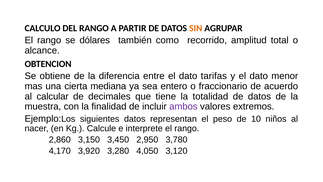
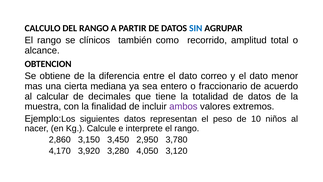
SIN colour: orange -> blue (196, 28)
dólares: dólares -> clínicos (95, 40)
tarifas: tarifas -> correo (214, 76)
